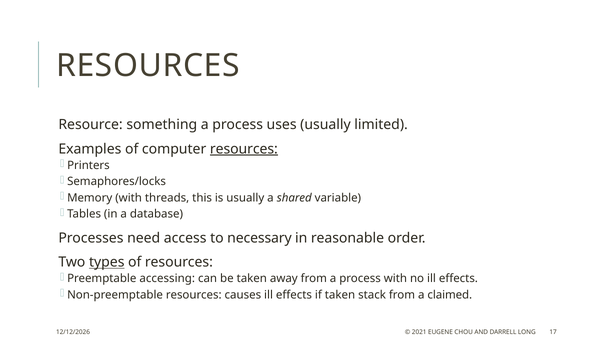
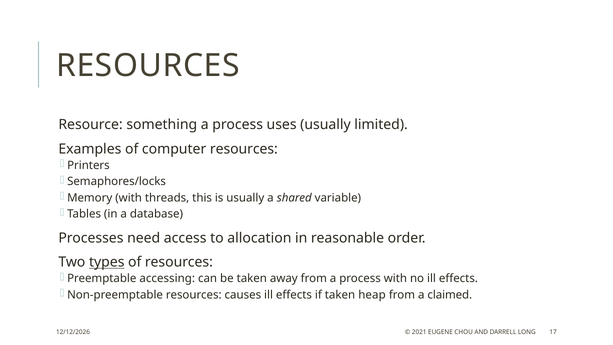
resources underline: present -> none (244, 149)
necessary: necessary -> allocation (259, 238)
stack: stack -> heap (372, 295)
